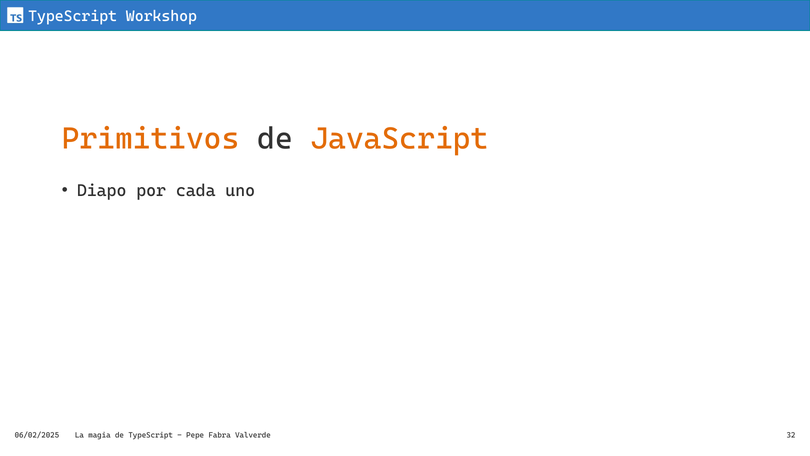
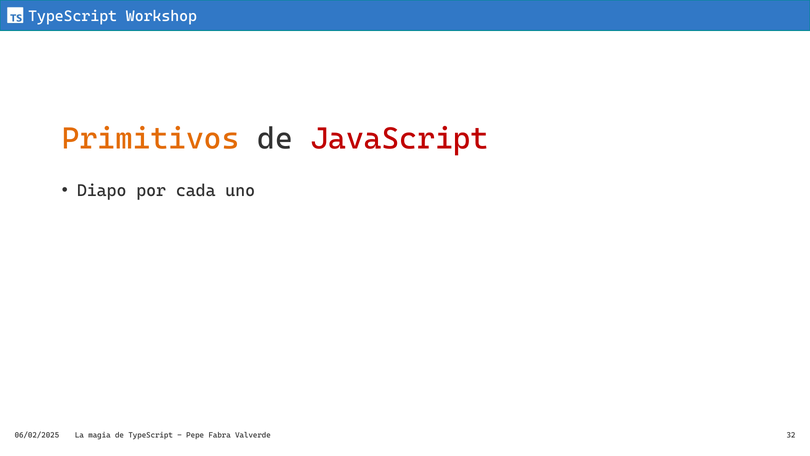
JavaScript colour: orange -> red (399, 138)
